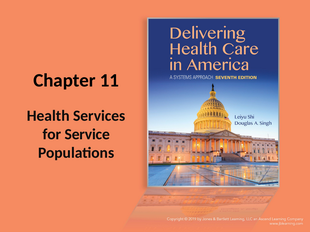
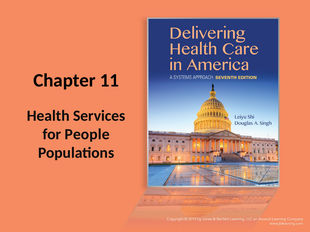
Service: Service -> People (87, 135)
